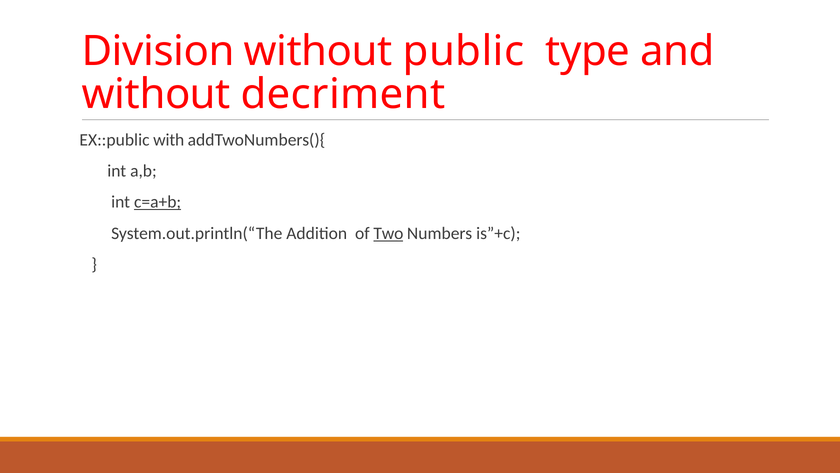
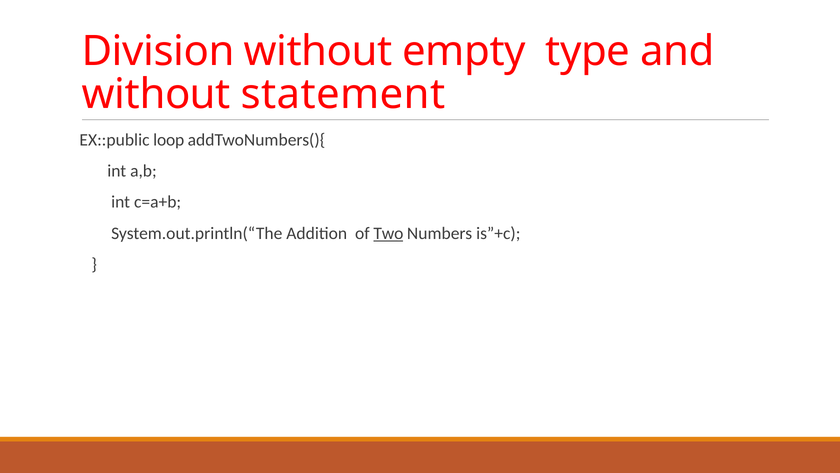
public: public -> empty (464, 51)
decriment: decriment -> statement (343, 94)
with: with -> loop (169, 140)
c=a+b underline: present -> none (158, 202)
